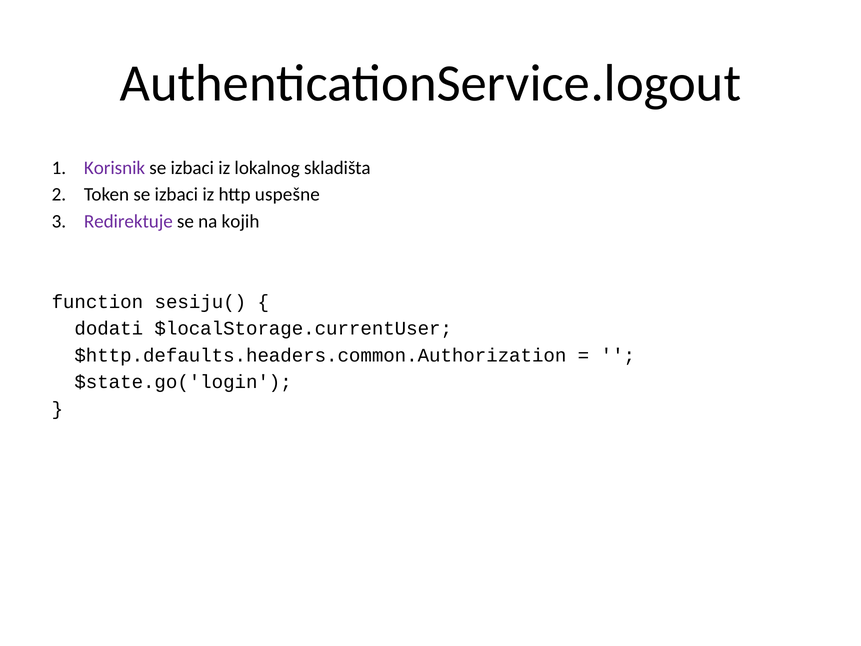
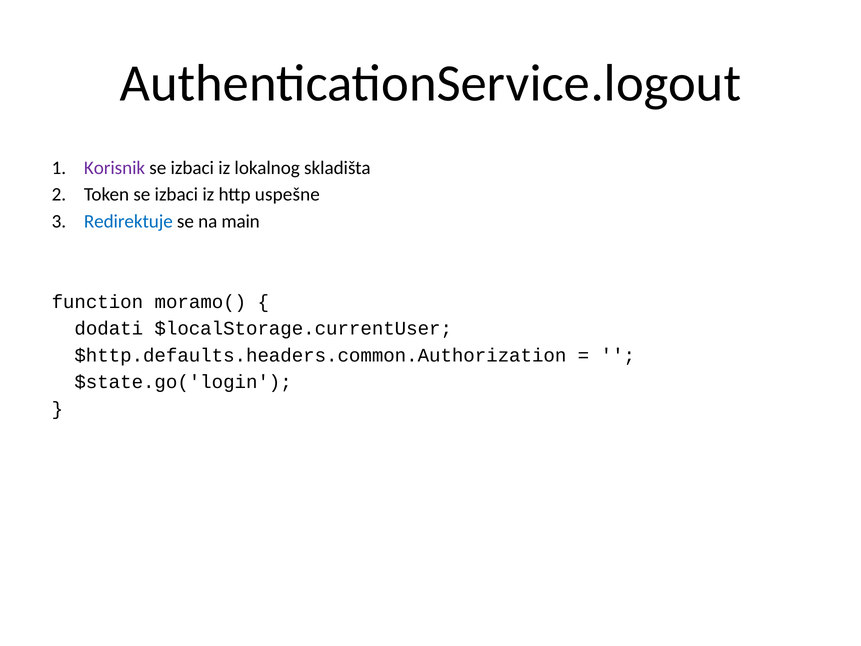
Redirektuje colour: purple -> blue (128, 221)
kojih: kojih -> main (241, 221)
sesiju(: sesiju( -> moramo( (200, 302)
